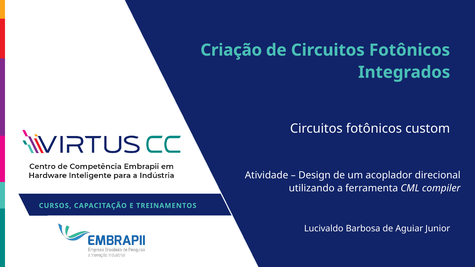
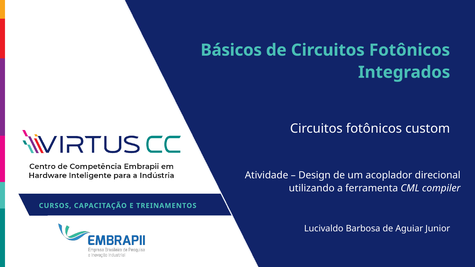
Criação: Criação -> Básicos (231, 50)
